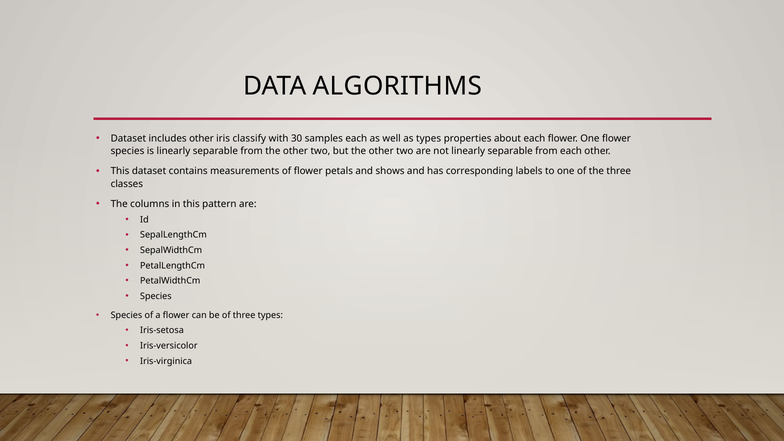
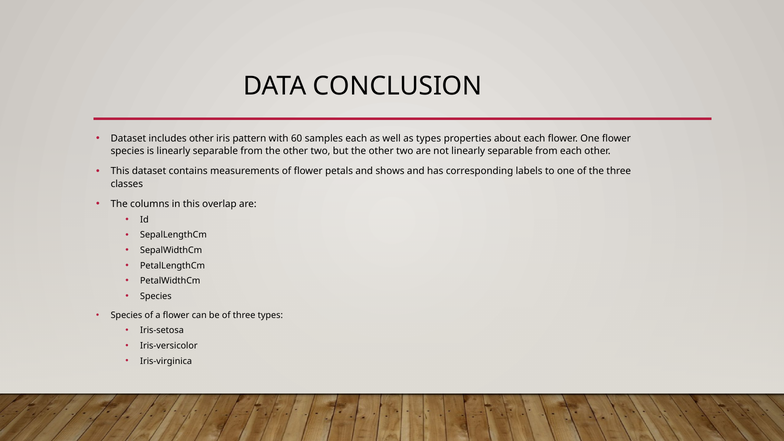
ALGORITHMS: ALGORITHMS -> CONCLUSION (398, 86)
classify: classify -> pattern (249, 139)
30: 30 -> 60 (297, 139)
pattern: pattern -> overlap (219, 204)
